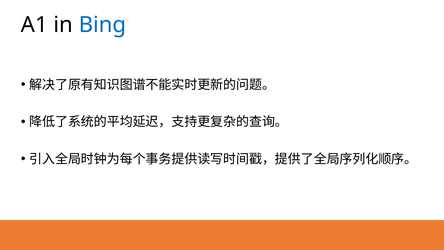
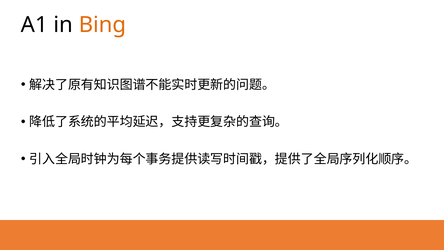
Bing colour: blue -> orange (102, 25)
